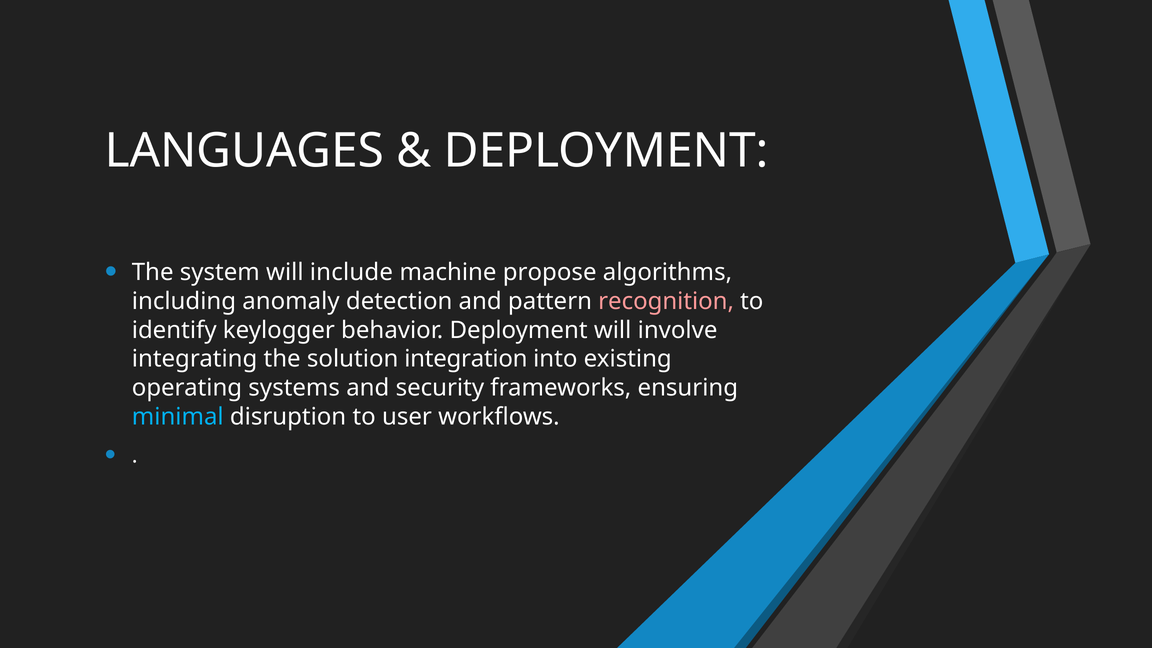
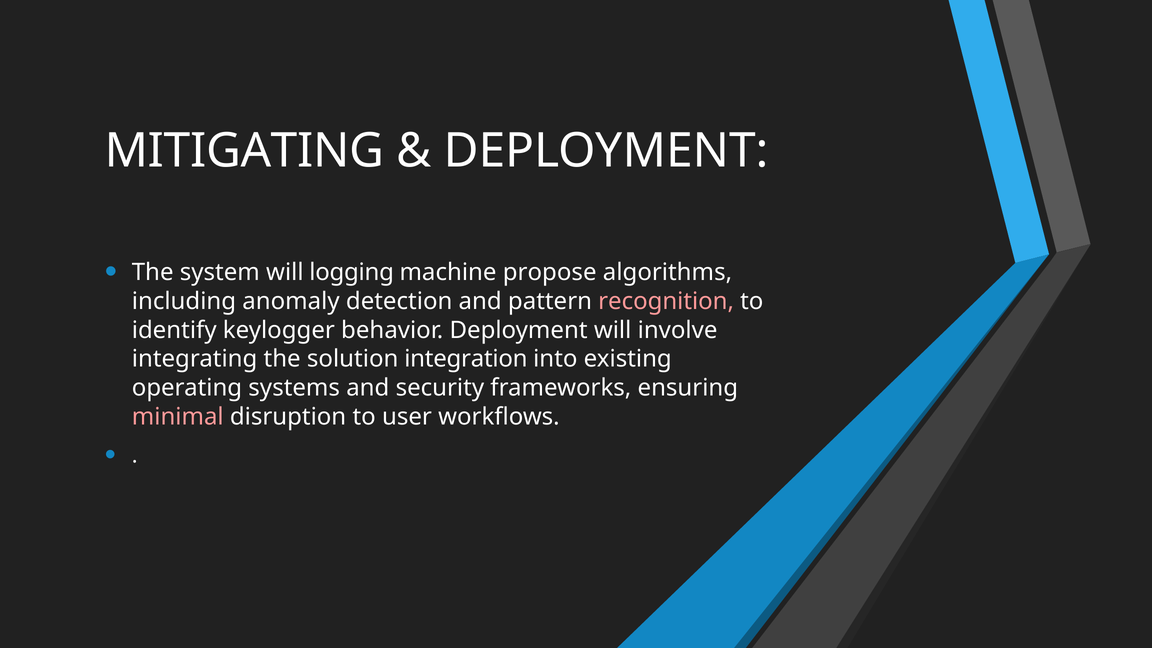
LANGUAGES: LANGUAGES -> MITIGATING (245, 151)
include: include -> logging (352, 272)
minimal colour: light blue -> pink (178, 417)
